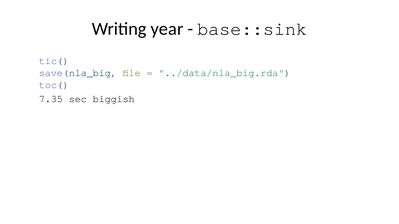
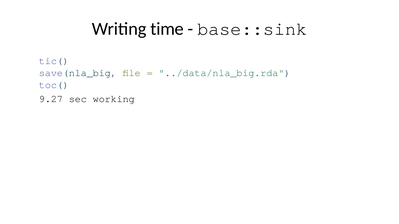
year: year -> time (167, 29)
7.35: 7.35 -> 9.27 (51, 99)
biggish: biggish -> working (114, 99)
